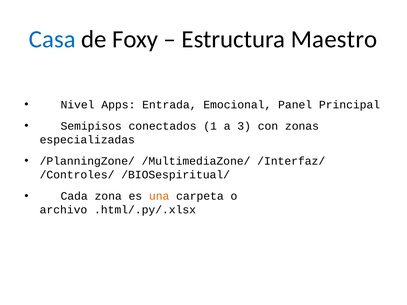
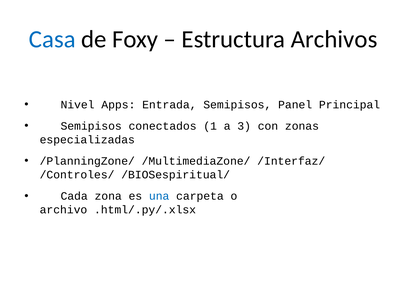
Maestro: Maestro -> Archivos (334, 39)
Entrada Emocional: Emocional -> Semipisos (237, 105)
una colour: orange -> blue (159, 196)
